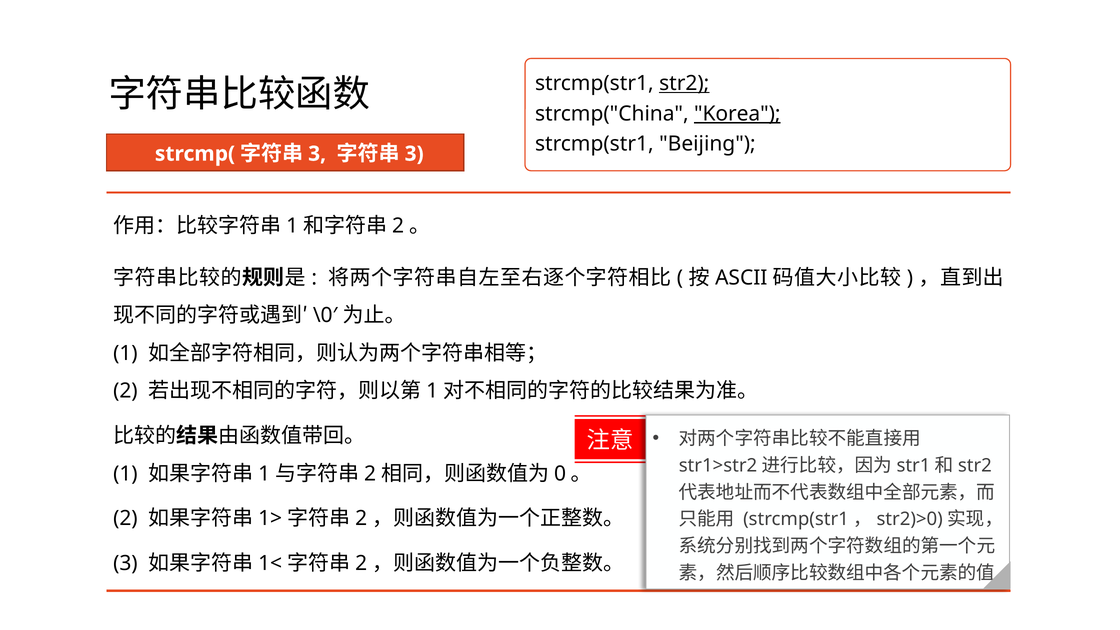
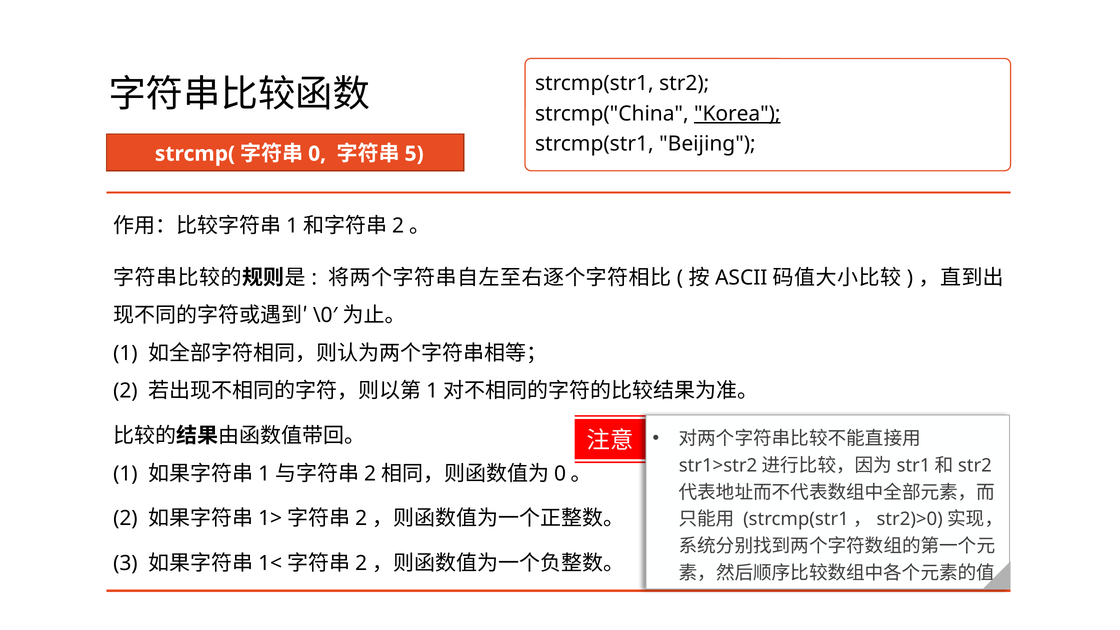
str2 underline: present -> none (684, 83)
3: 3 -> 0 (317, 154)
3: 3 -> 5 (414, 154)
